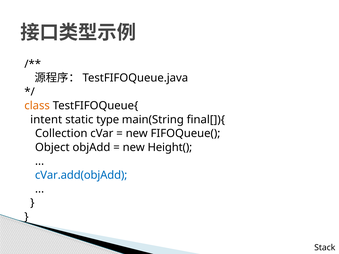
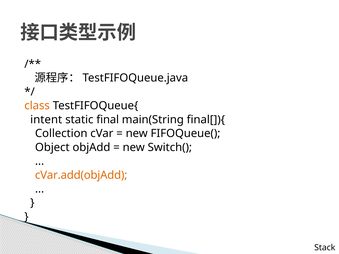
type: type -> final (108, 120)
Height(: Height( -> Switch( (170, 147)
cVar.add(objAdd colour: blue -> orange (81, 175)
